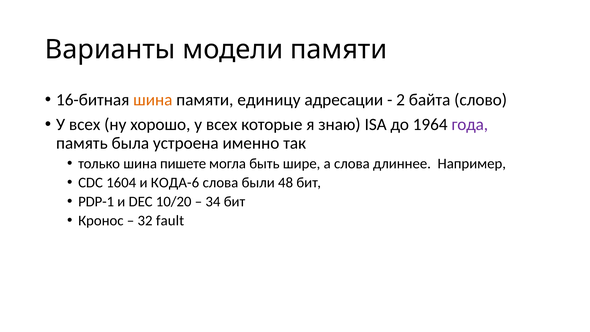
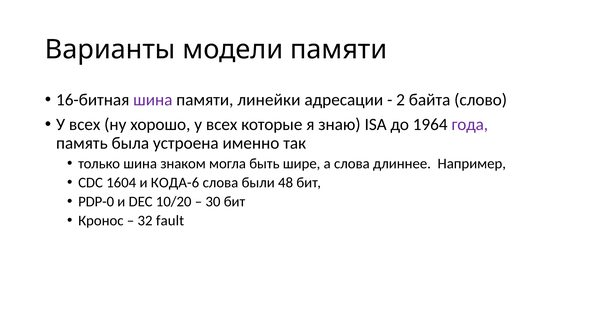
шина colour: orange -> purple (153, 100)
единицу: единицу -> линейки (269, 100)
пишете: пишете -> знаком (183, 163)
PDP-1: PDP-1 -> PDP-0 (96, 201)
34: 34 -> 30 (213, 201)
